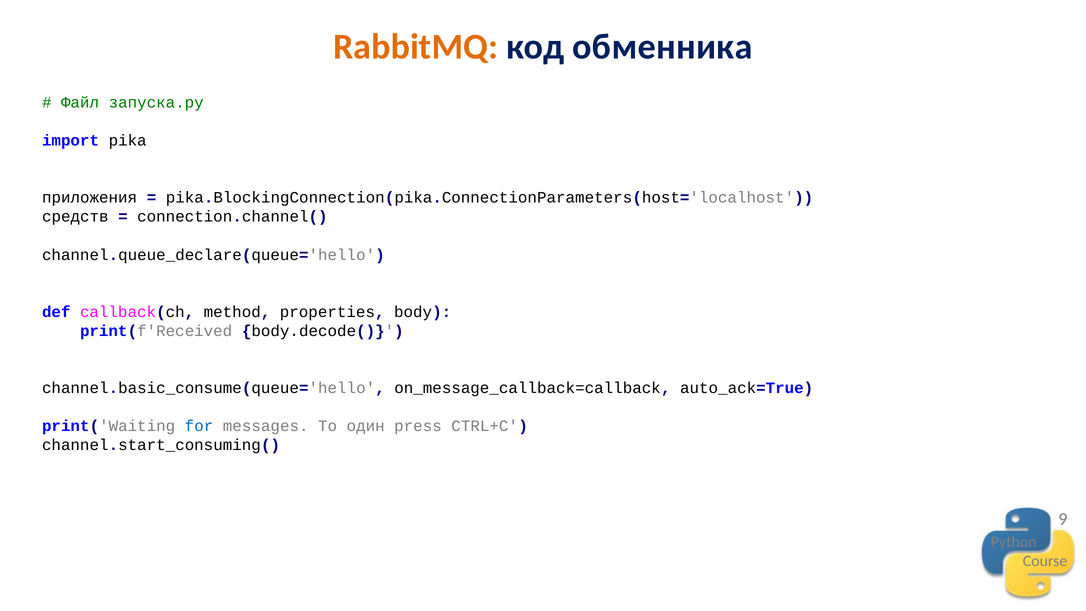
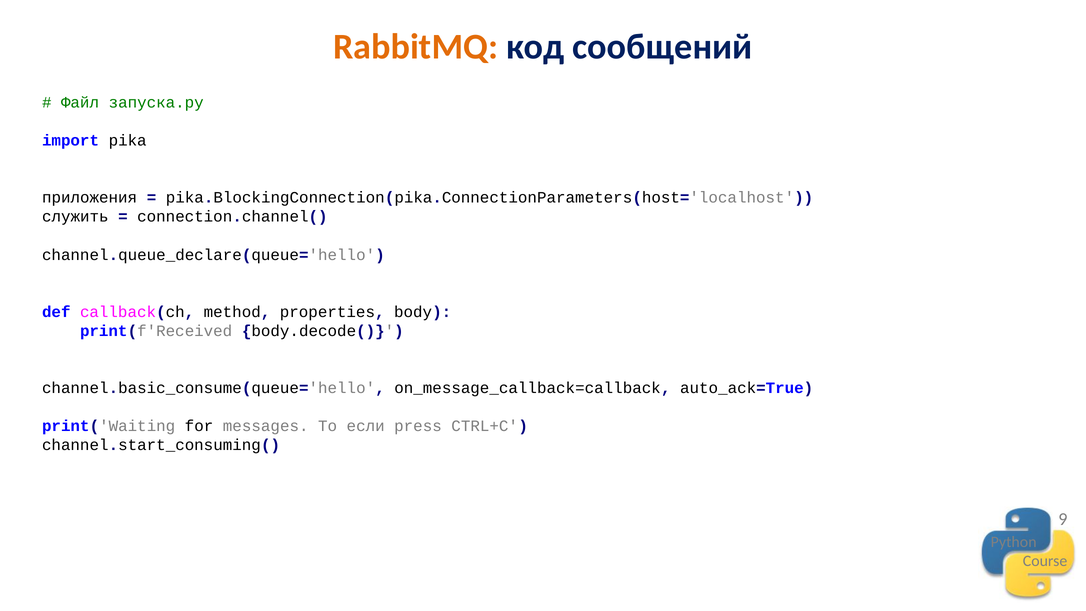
обменника: обменника -> сообщений (662, 47)
средств: средств -> служить (75, 217)
for colour: blue -> black (199, 426)
один: один -> если (366, 426)
